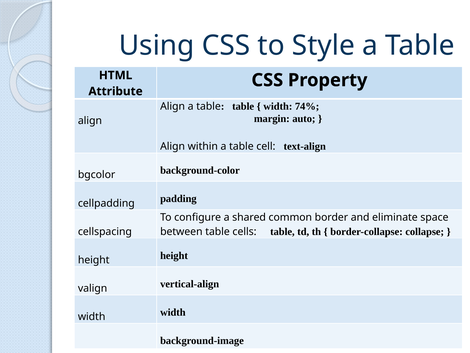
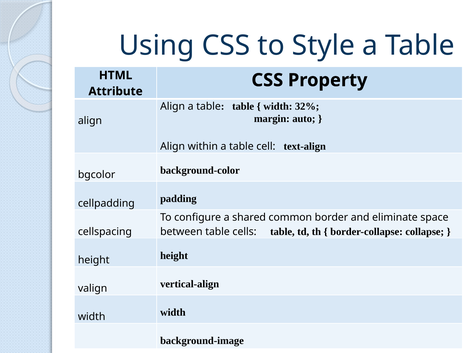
74%: 74% -> 32% (307, 106)
